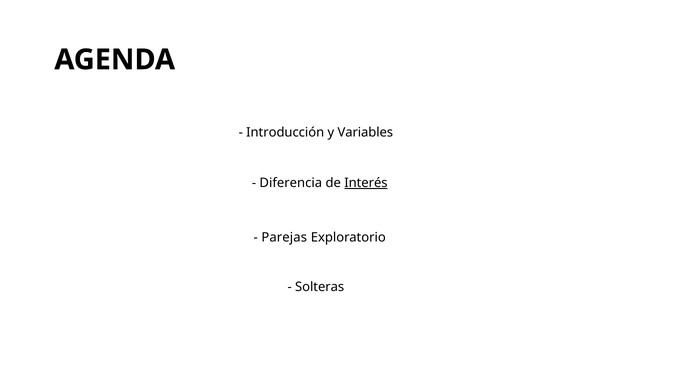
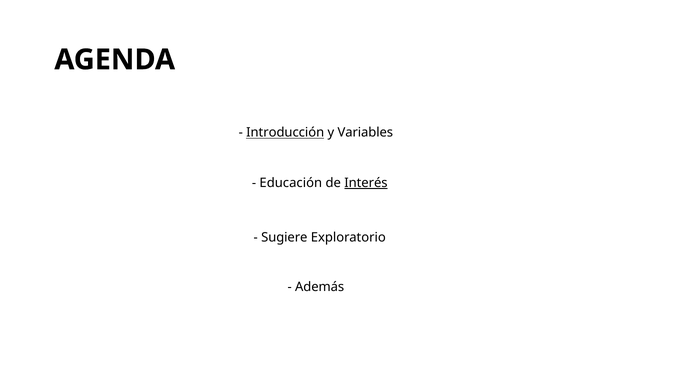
Introducción underline: none -> present (285, 133)
Diferencia: Diferencia -> Educación (291, 183)
Parejas: Parejas -> Sugiere (284, 237)
Solteras: Solteras -> Además (320, 287)
